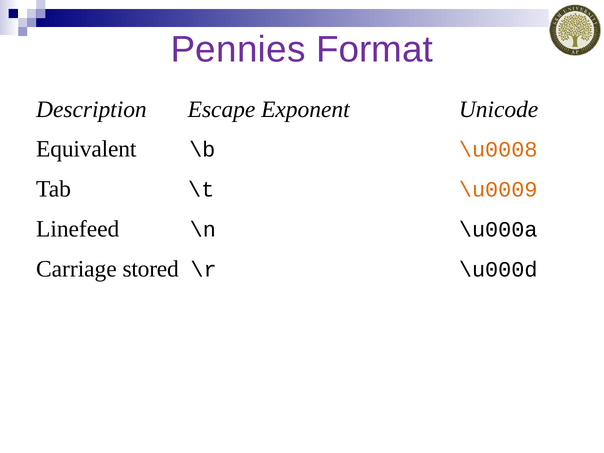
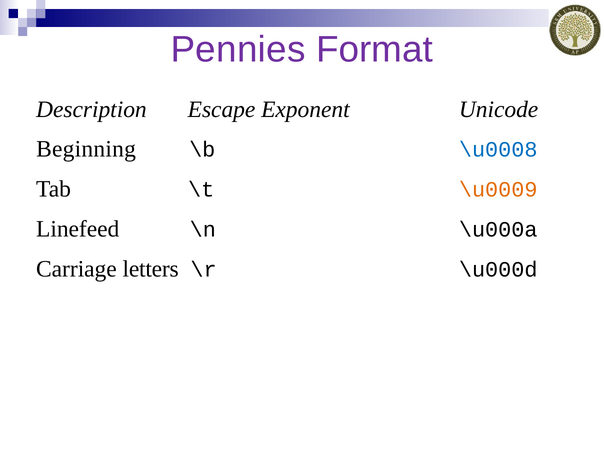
Equivalent: Equivalent -> Beginning (86, 149)
\u0008 colour: orange -> blue (498, 150)
stored: stored -> letters (151, 269)
